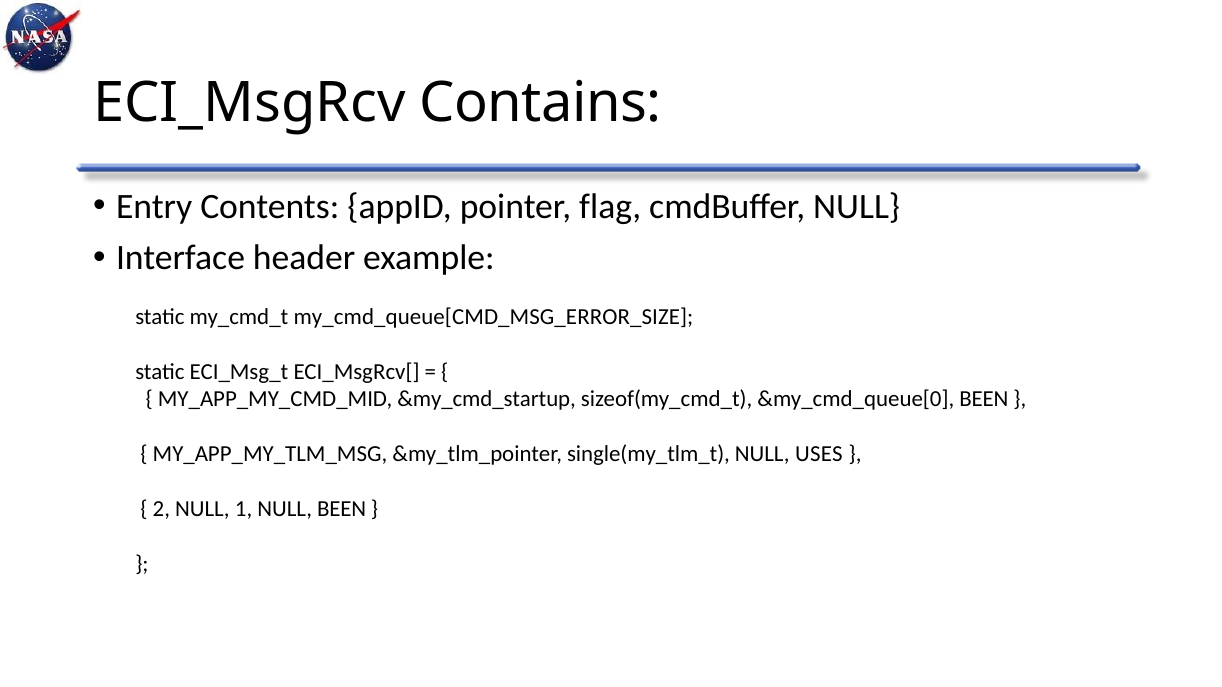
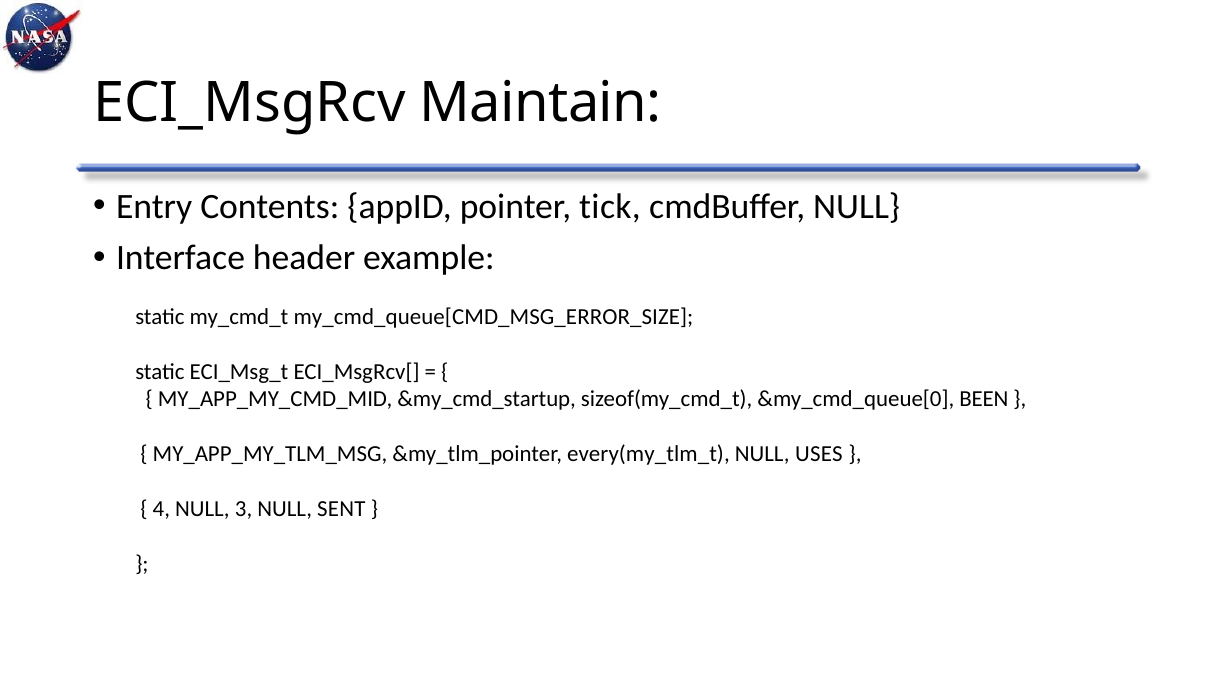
Contains: Contains -> Maintain (541, 103)
flag: flag -> tick (610, 207)
single(my_tlm_t: single(my_tlm_t -> every(my_tlm_t (648, 455)
2: 2 -> 4 (161, 509)
1: 1 -> 3 (244, 509)
NULL BEEN: BEEN -> SENT (341, 509)
